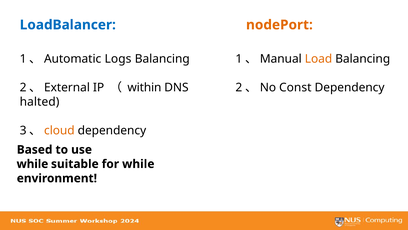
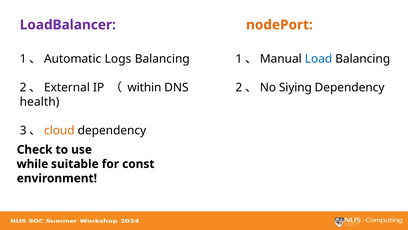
LoadBalancer colour: blue -> purple (68, 25)
Load colour: orange -> blue (319, 59)
Const: Const -> Siying (295, 87)
halted: halted -> health (40, 102)
Based: Based -> Check (35, 149)
for while: while -> const (138, 164)
